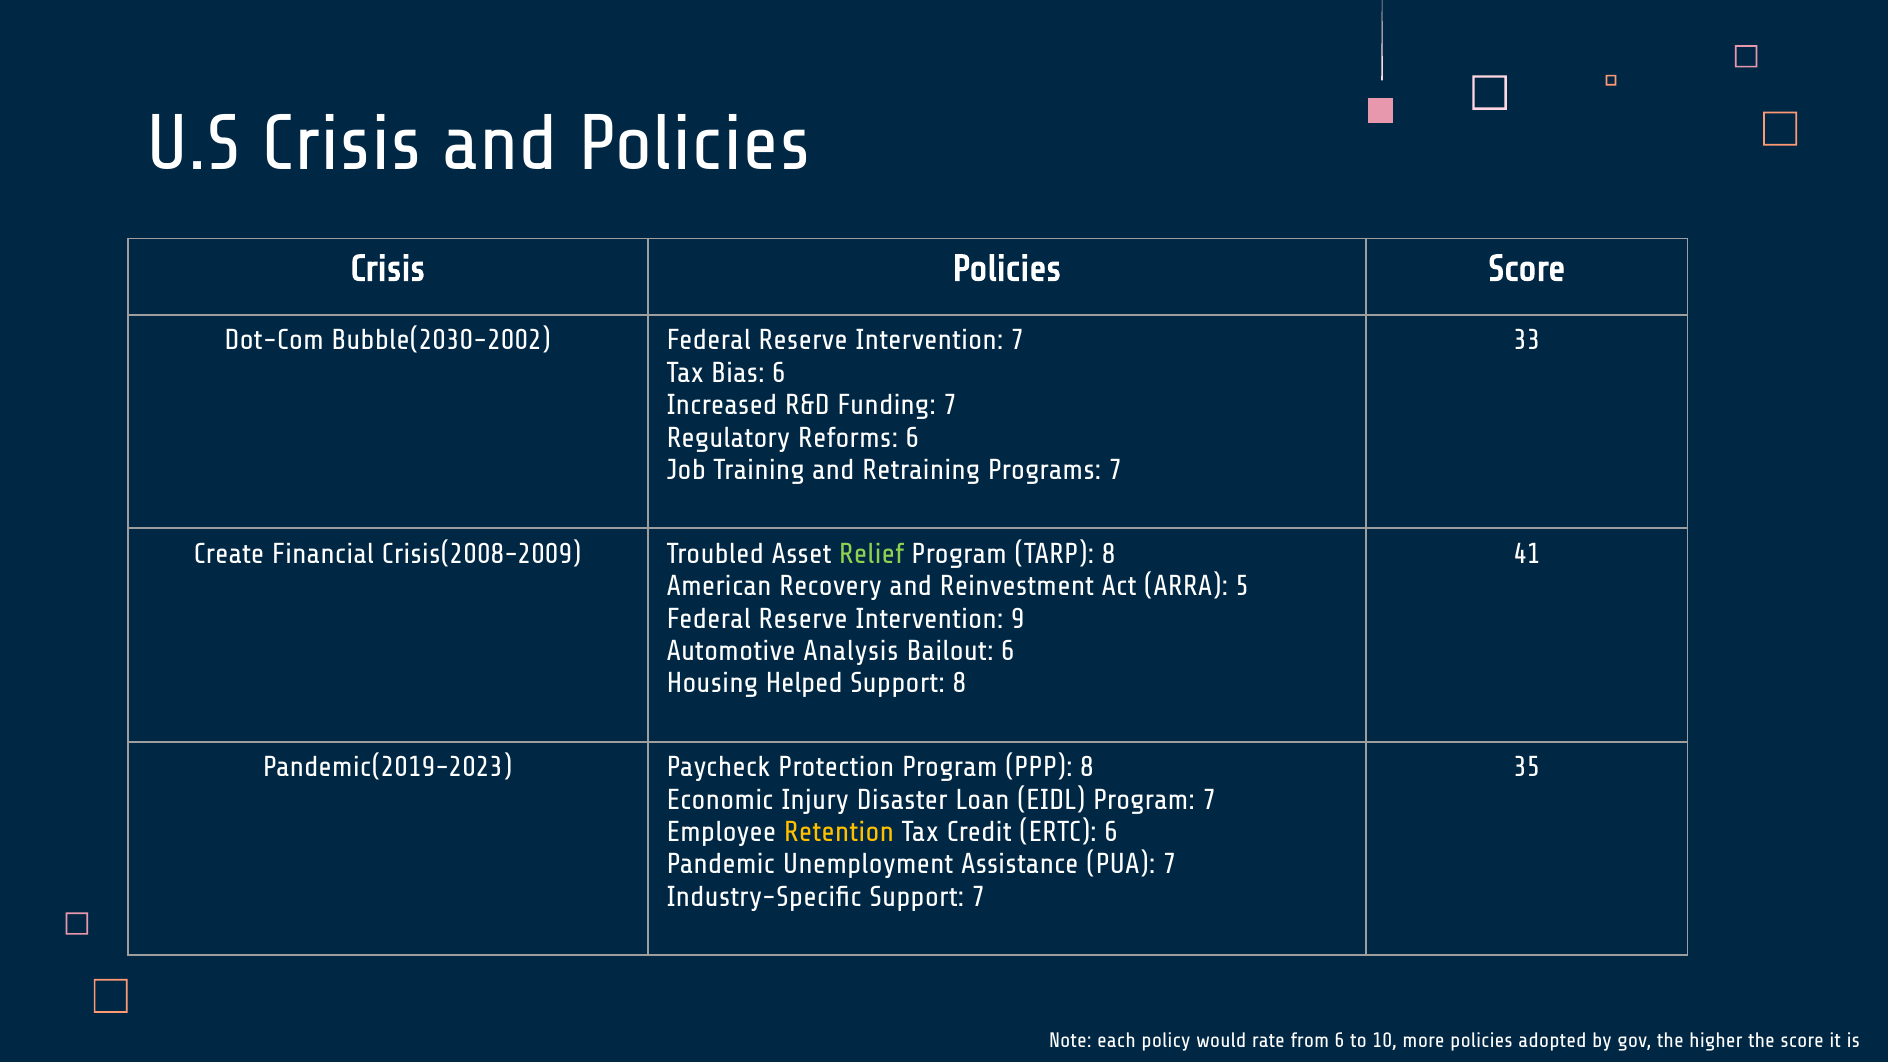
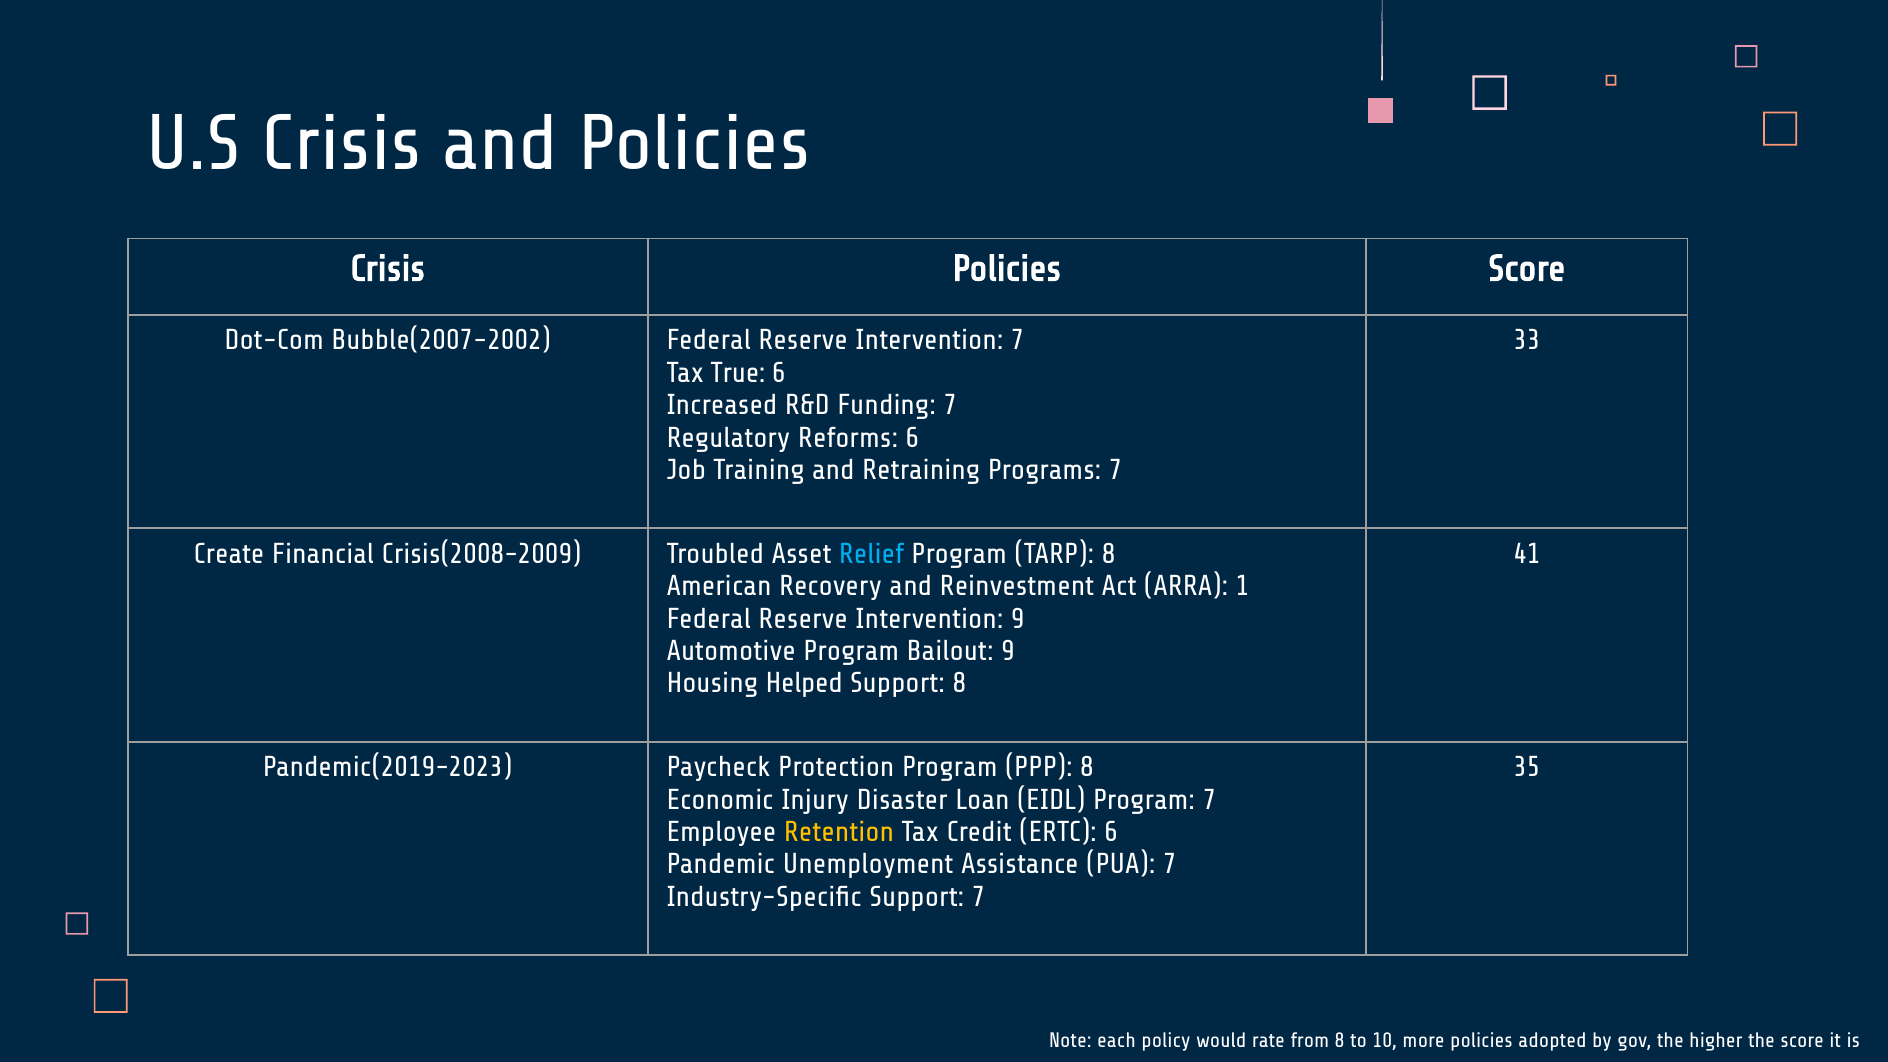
Bubble(2030-2002: Bubble(2030-2002 -> Bubble(2007-2002 (441, 340)
Bias: Bias -> True (738, 373)
Relief colour: light green -> light blue (871, 554)
5: 5 -> 1 (1242, 586)
Automotive Analysis: Analysis -> Program (851, 651)
Bailout 6: 6 -> 9 (1008, 651)
from 6: 6 -> 8 (1340, 1041)
